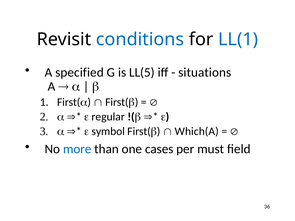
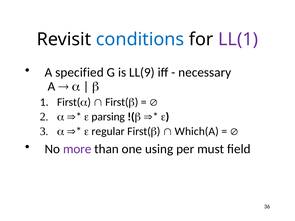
LL(1 colour: blue -> purple (238, 39)
LL(5: LL(5 -> LL(9 (142, 72)
situations: situations -> necessary (205, 72)
regular: regular -> parsing (108, 117)
symbol: symbol -> regular (108, 132)
more colour: blue -> purple (77, 149)
cases: cases -> using (159, 149)
